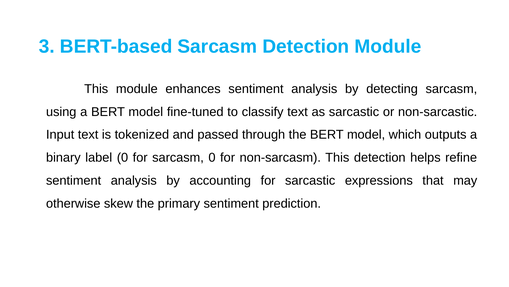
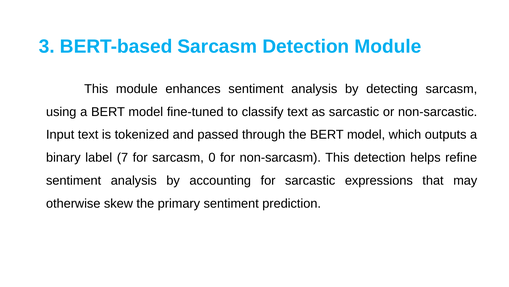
label 0: 0 -> 7 (122, 157)
